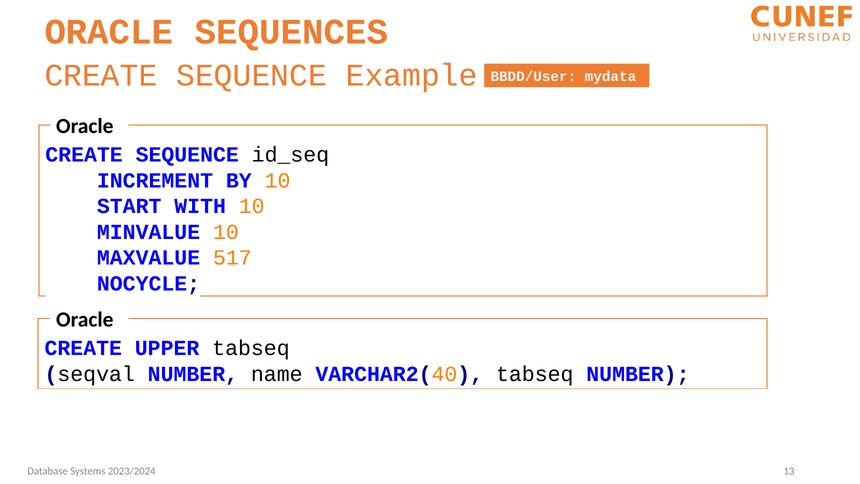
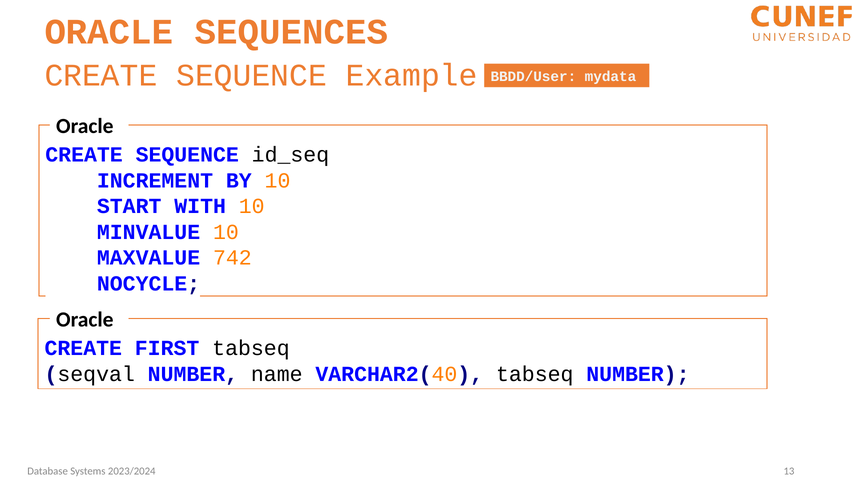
517: 517 -> 742 (232, 258)
UPPER: UPPER -> FIRST (167, 348)
